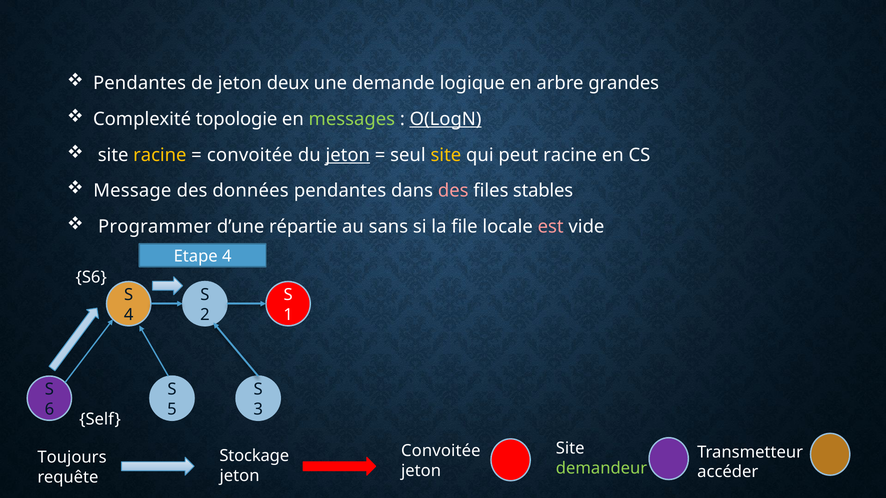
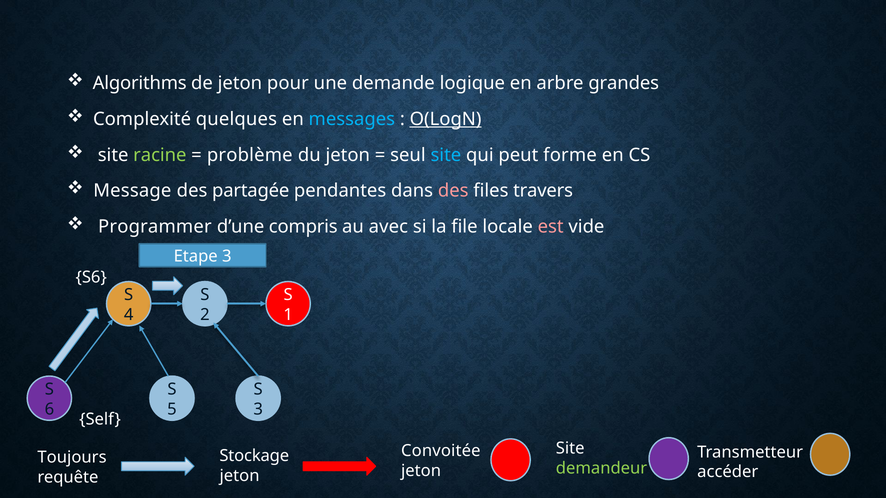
Pendantes: Pendantes -> Algorithms (140, 83)
deux: deux -> pour (288, 83)
topologie: topologie -> quelques (236, 119)
messages colour: light green -> light blue (352, 119)
racine colour: yellow -> light green (160, 155)
convoitée: convoitée -> problème (250, 155)
jeton underline: present -> none (348, 155)
site colour: yellow -> light blue (446, 155)
peut racine: racine -> forme (570, 155)
données: données -> partagée (251, 191)
stables: stables -> travers (543, 191)
répartie: répartie -> compris (303, 227)
sans: sans -> avec (388, 227)
Etape 4: 4 -> 3 (227, 257)
